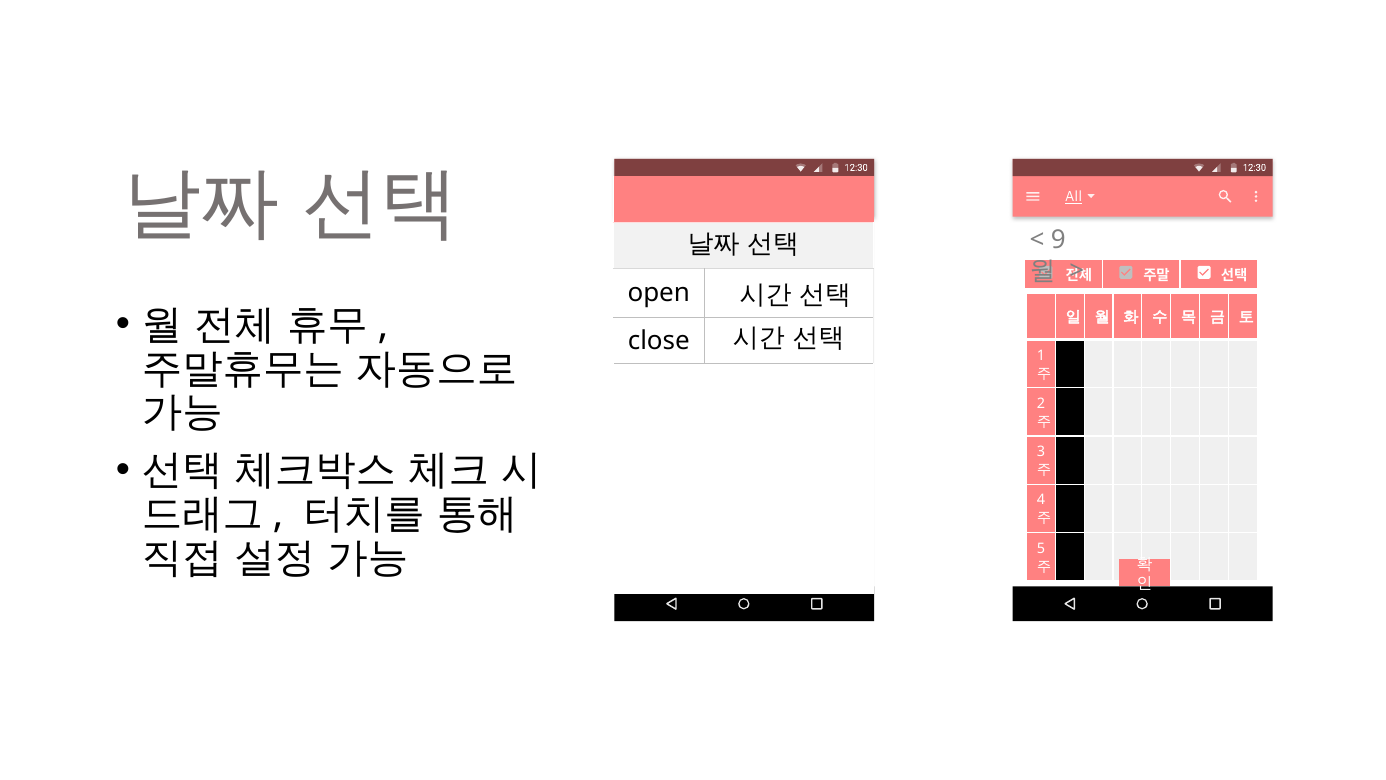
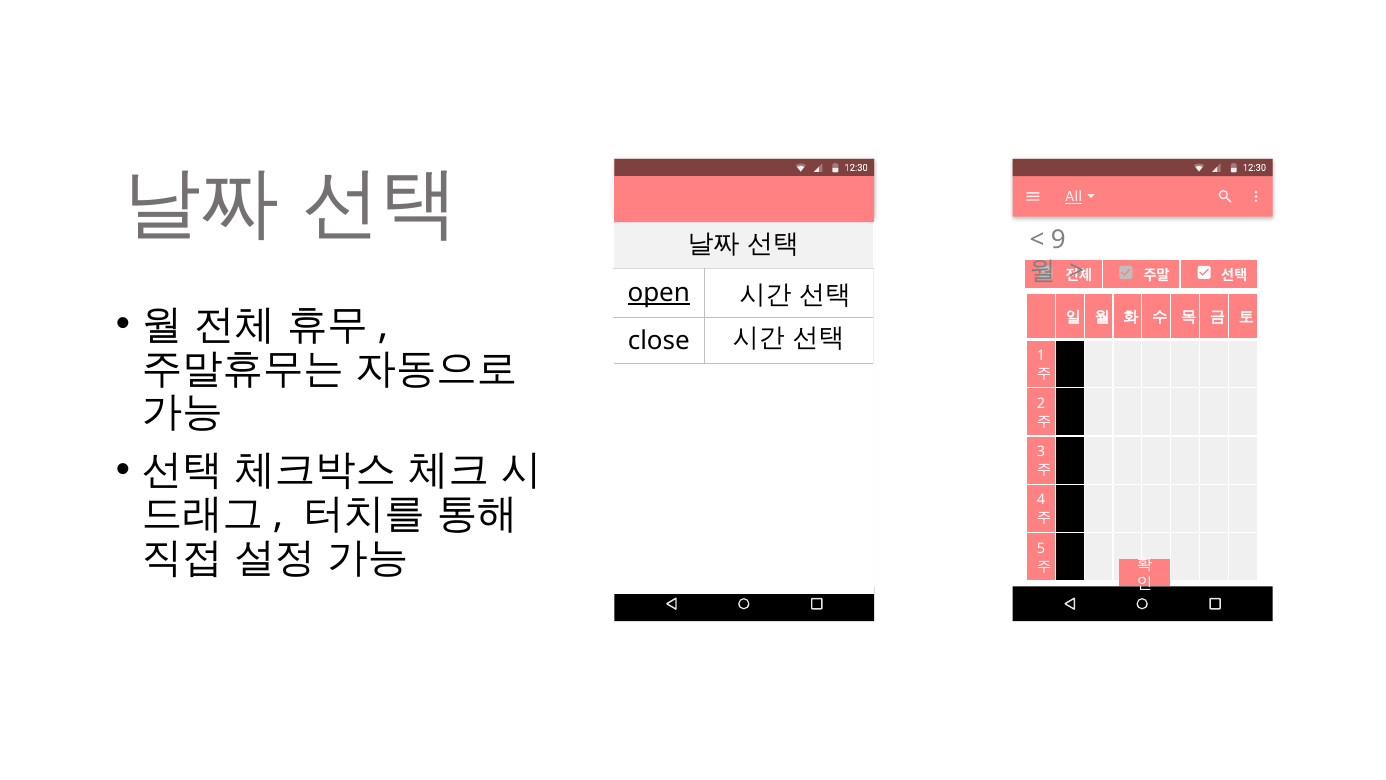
open underline: none -> present (659, 293)
